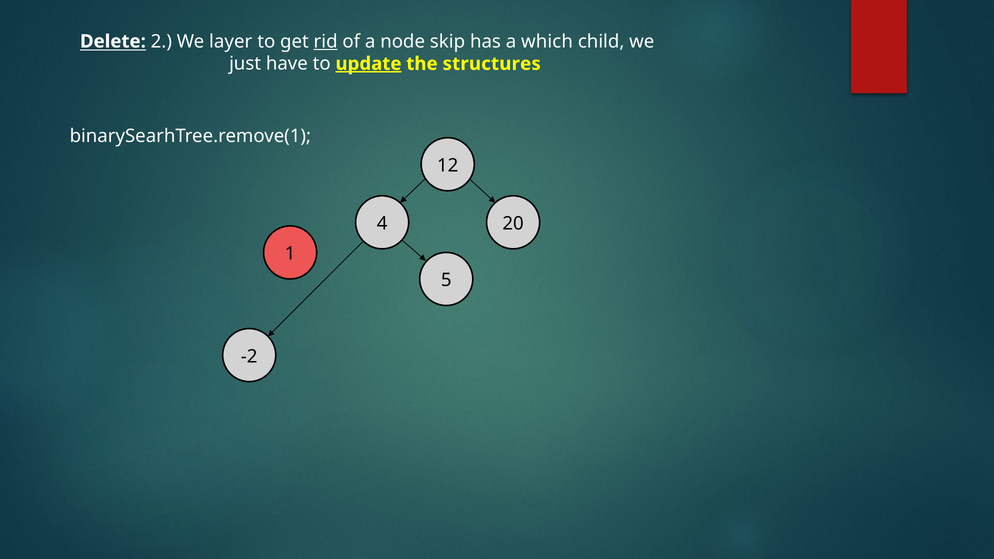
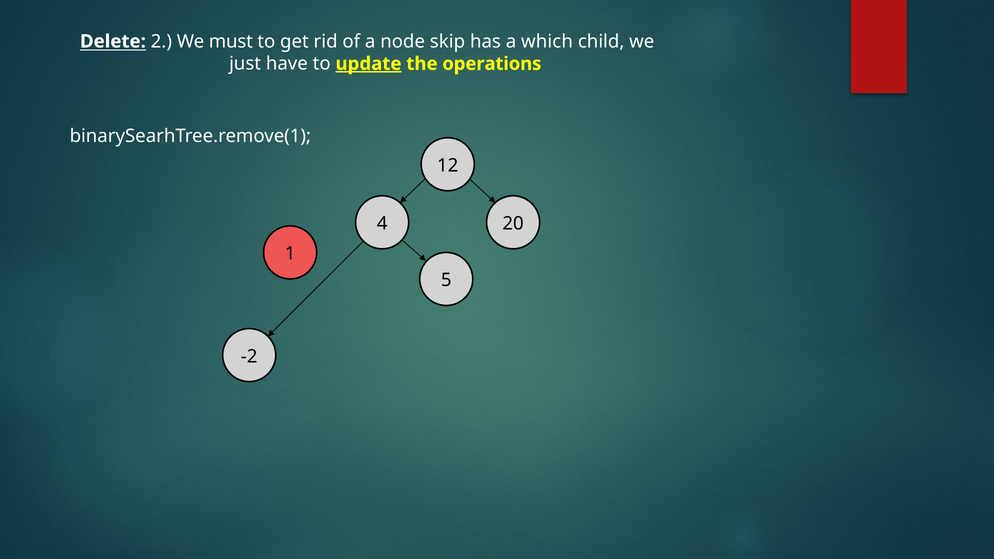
layer: layer -> must (231, 41)
rid underline: present -> none (326, 41)
structures: structures -> operations (492, 64)
